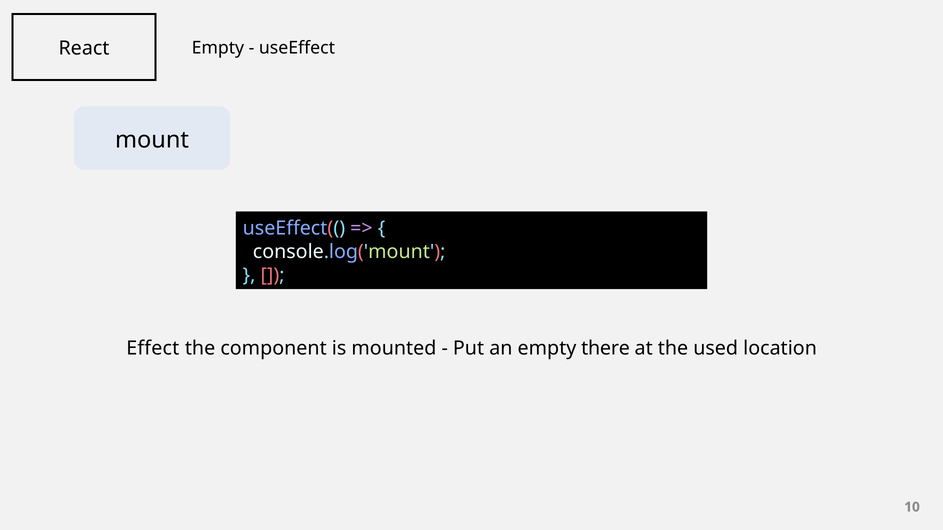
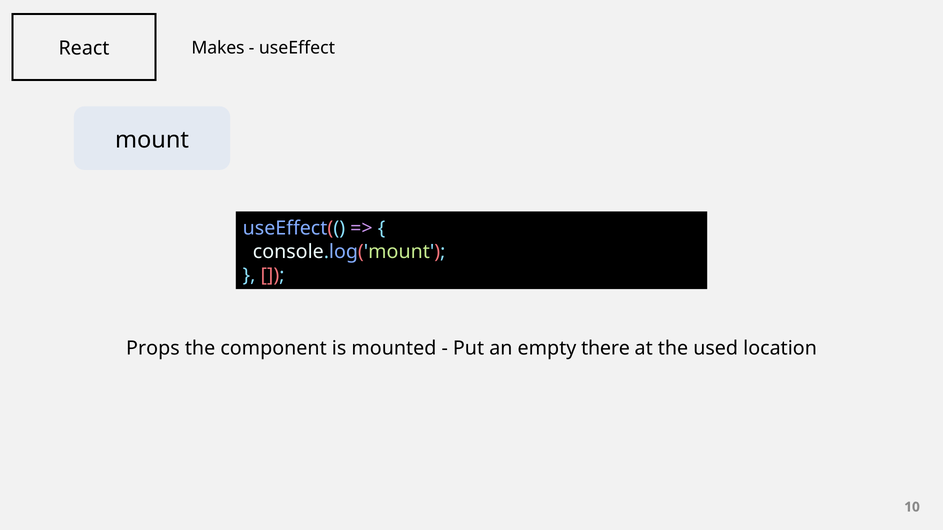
React Empty: Empty -> Makes (218, 48)
Effect: Effect -> Props (153, 348)
